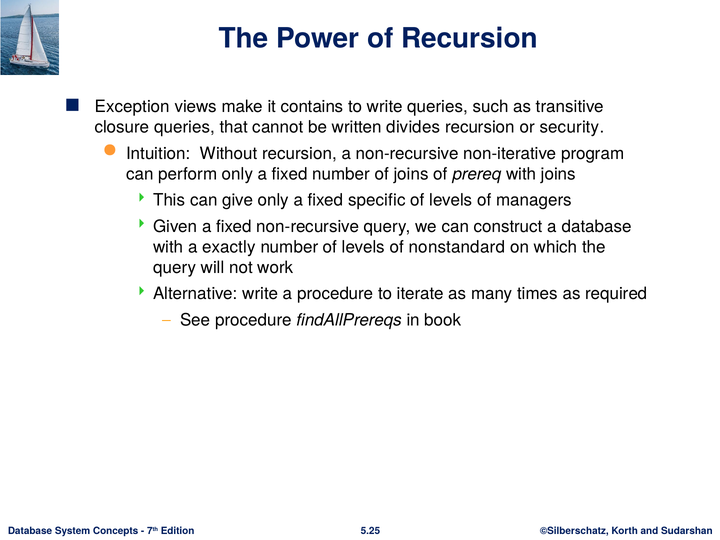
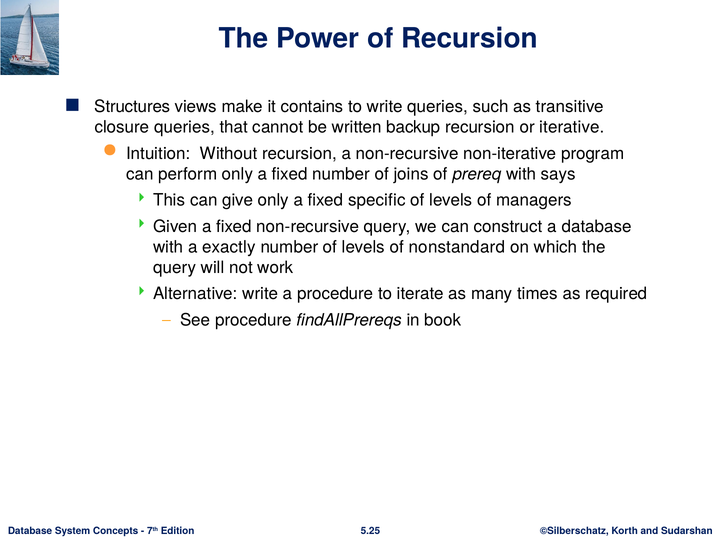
Exception: Exception -> Structures (132, 107)
divides: divides -> backup (413, 127)
security: security -> iterative (572, 127)
with joins: joins -> says (558, 174)
